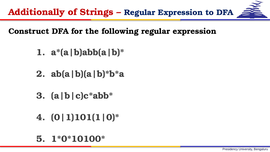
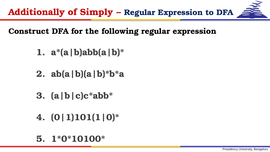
Strings: Strings -> Simply (97, 12)
